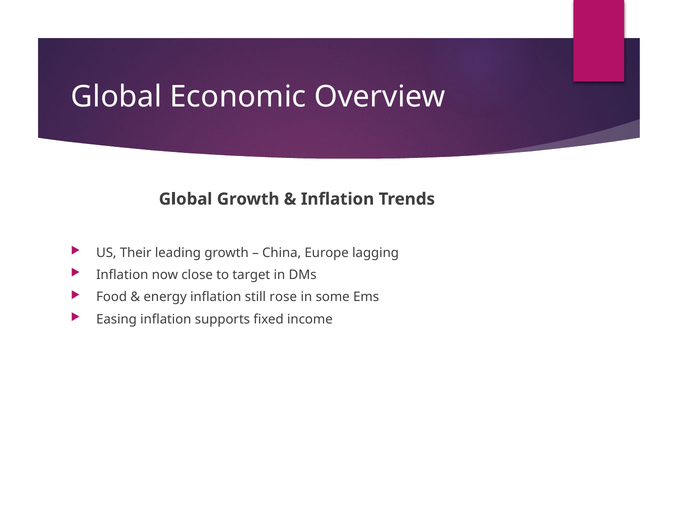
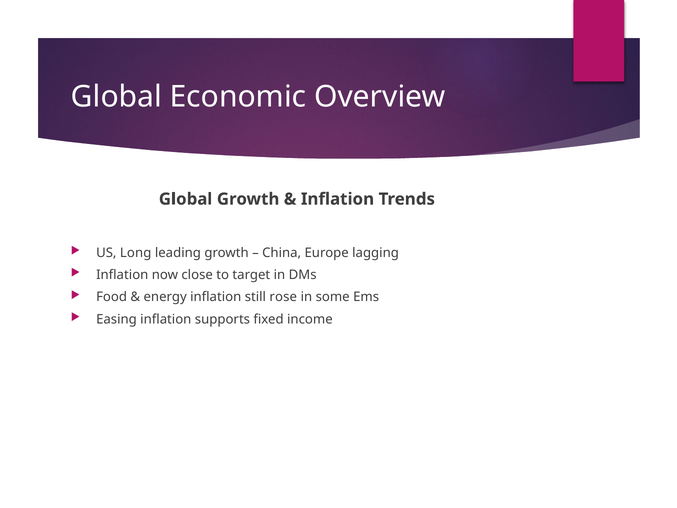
Their: Their -> Long (136, 253)
